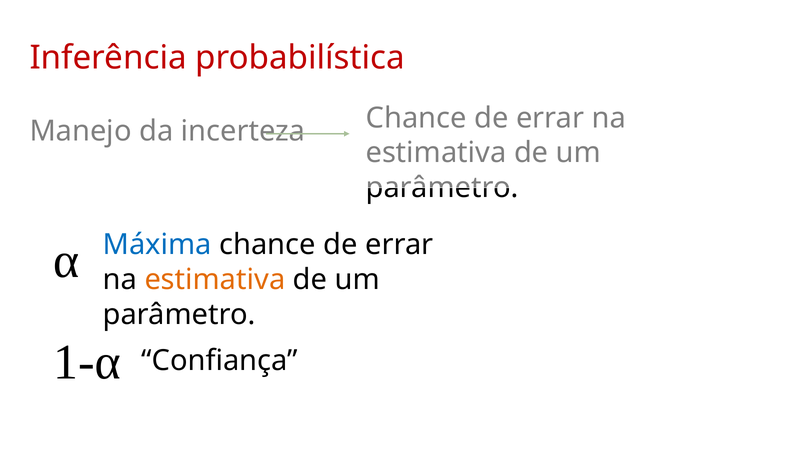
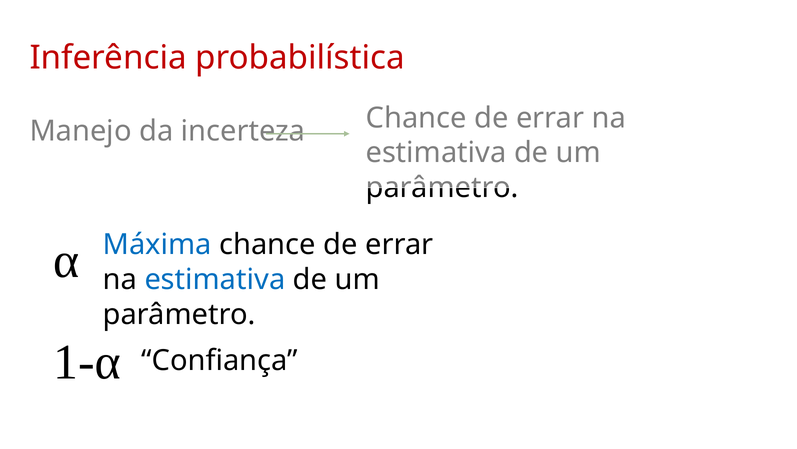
estimativa colour: orange -> blue (215, 279)
